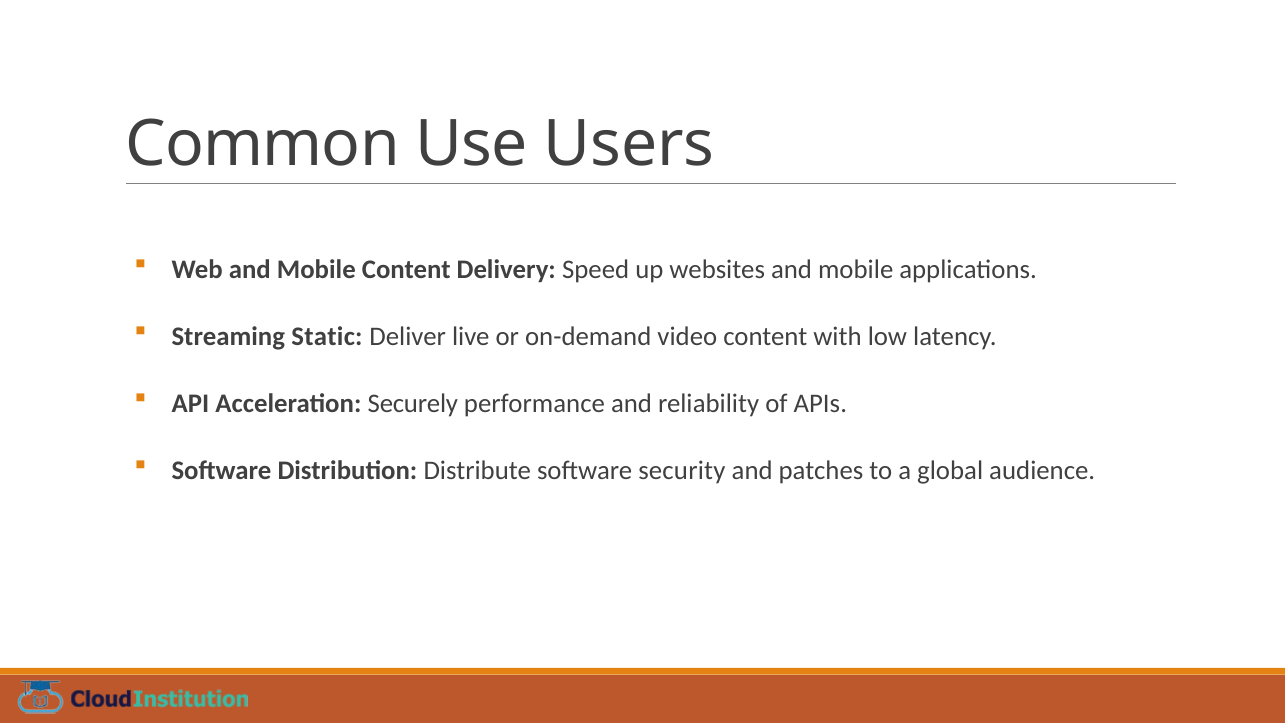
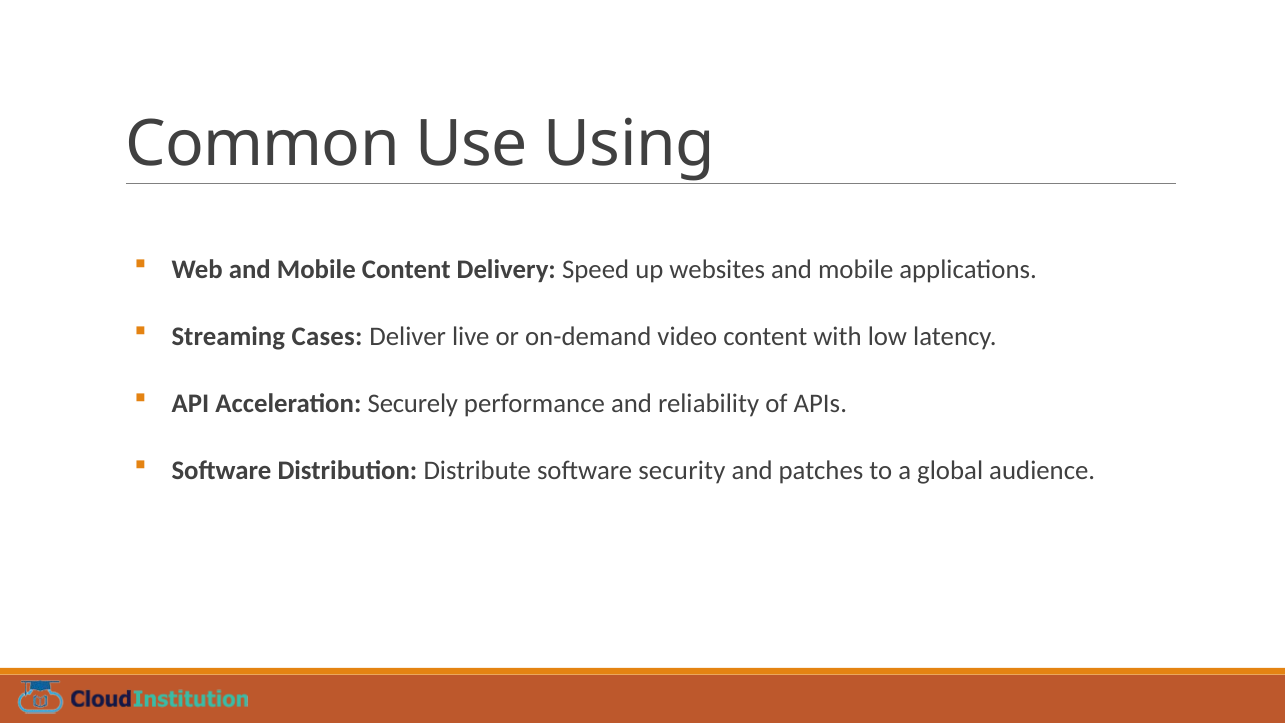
Users: Users -> Using (629, 144)
Static: Static -> Cases (327, 336)
